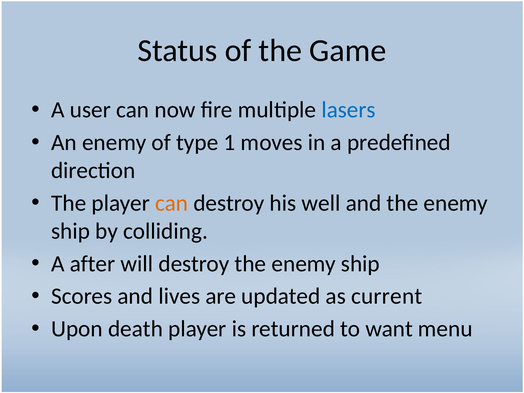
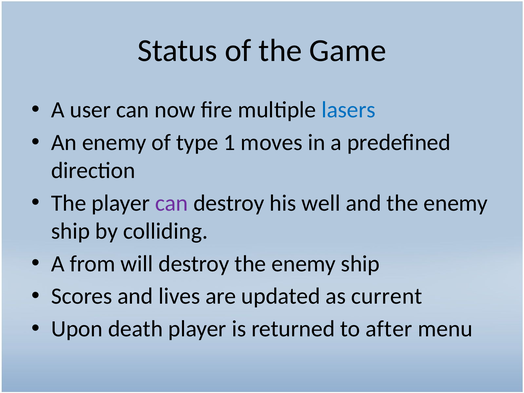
can colour: orange -> purple (172, 203)
after: after -> from (93, 264)
want: want -> after (389, 329)
